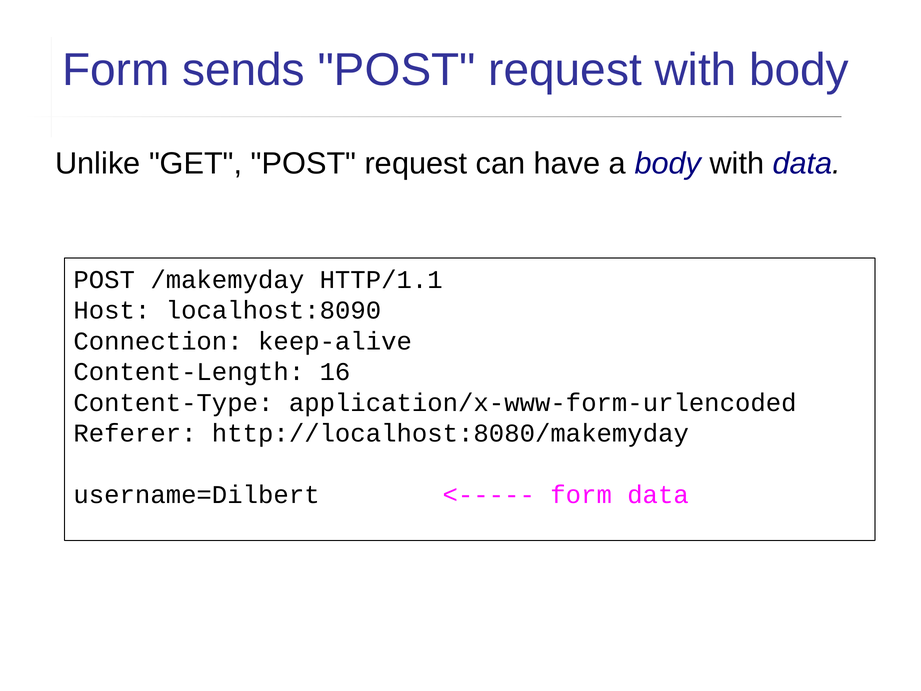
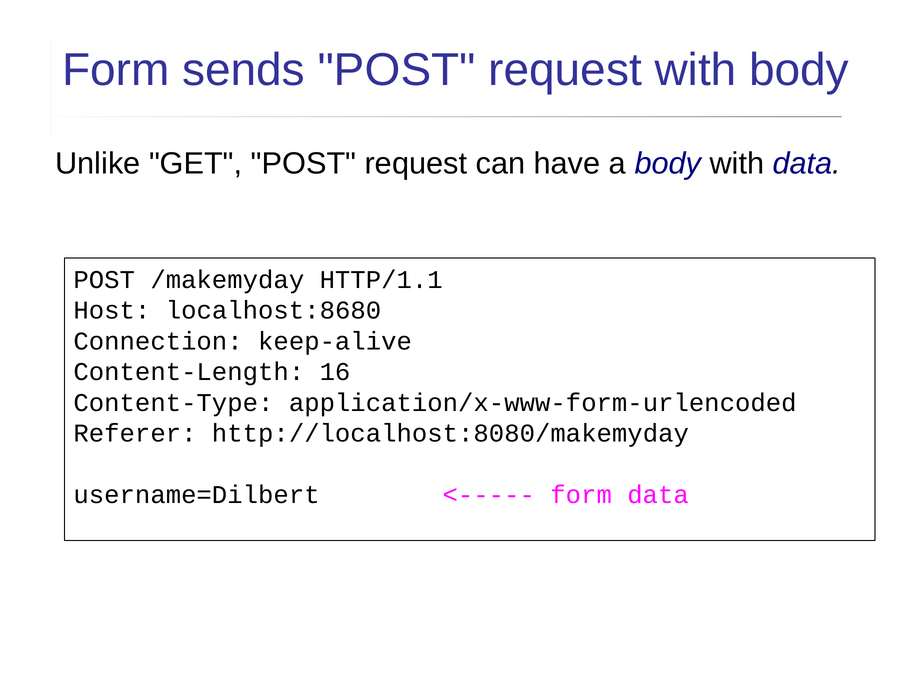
localhost:8090: localhost:8090 -> localhost:8680 (273, 310)
